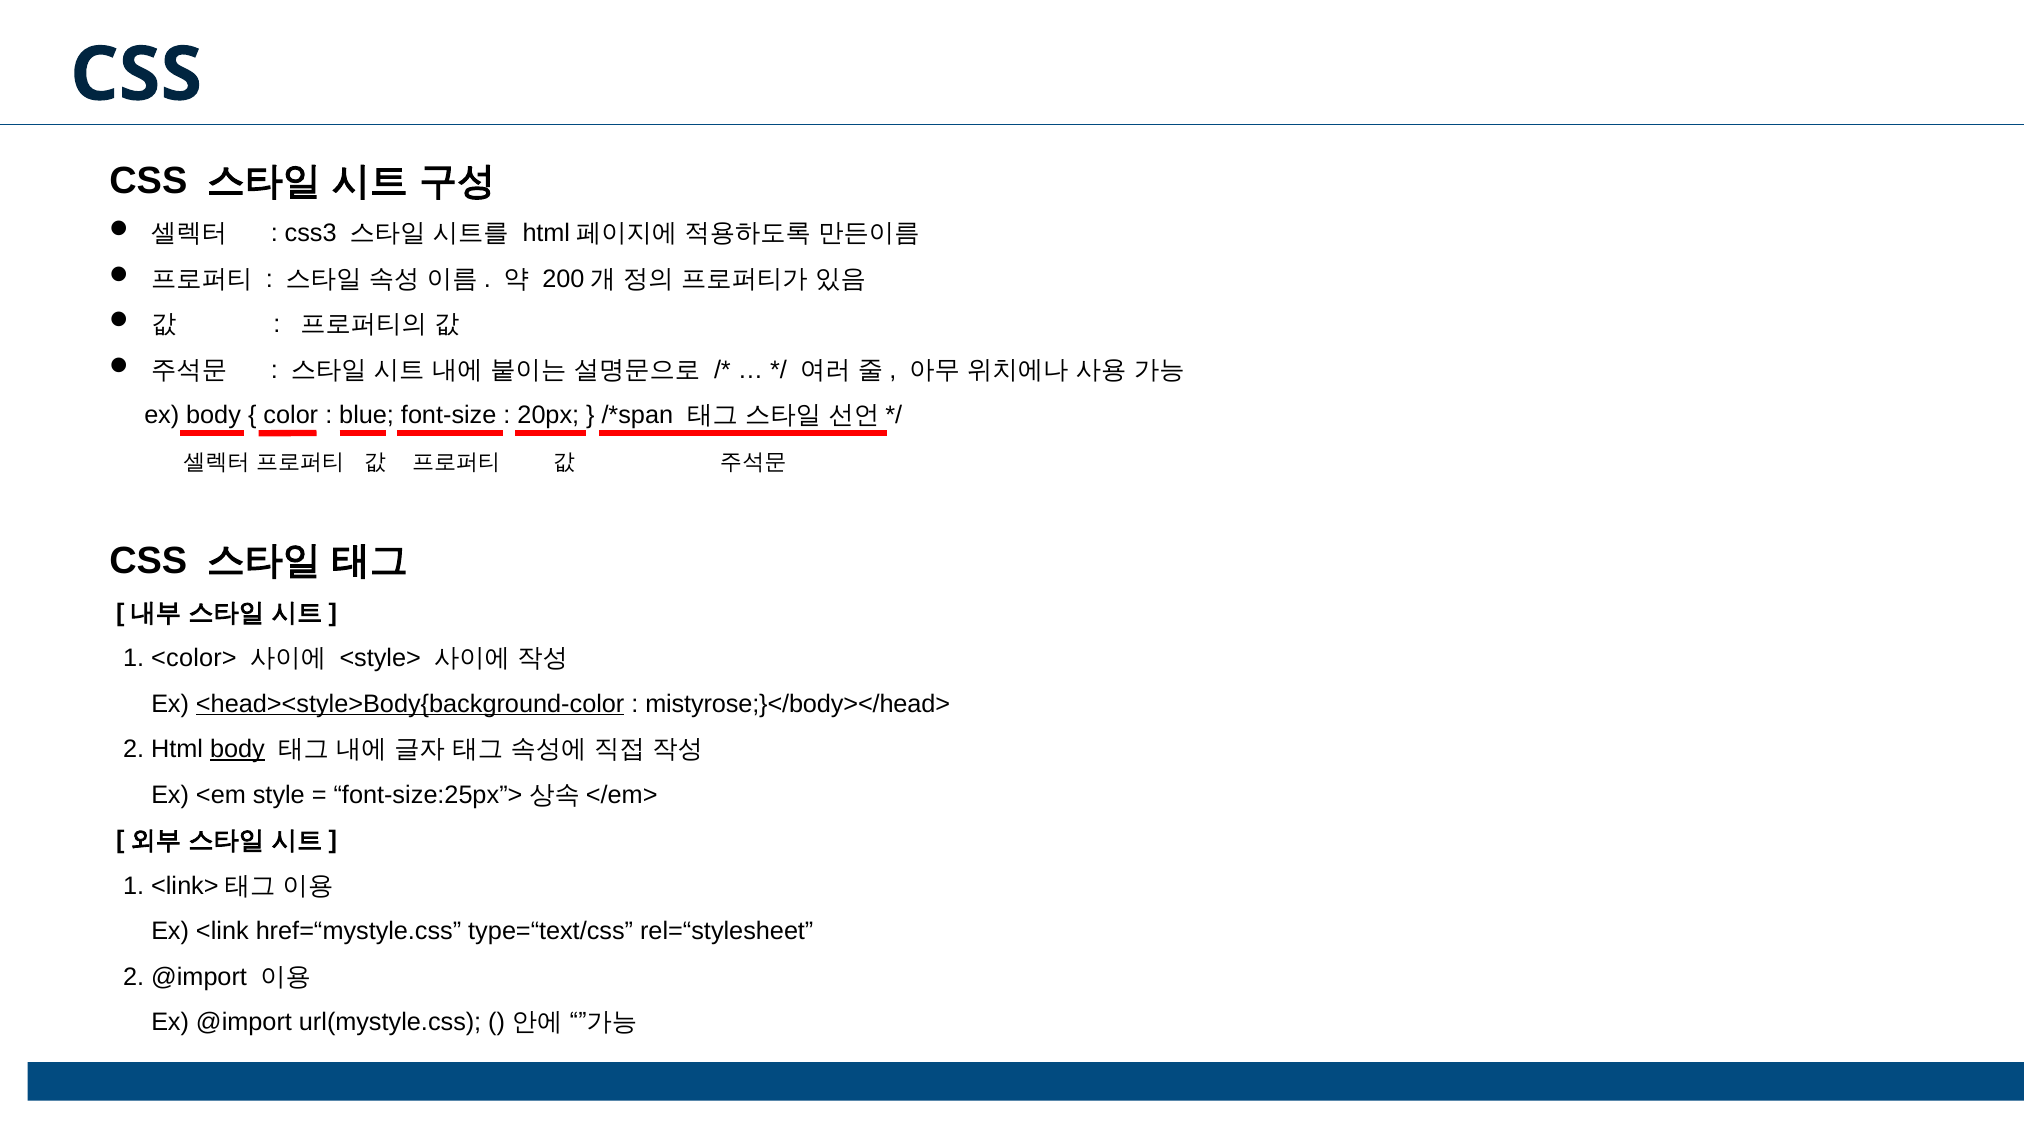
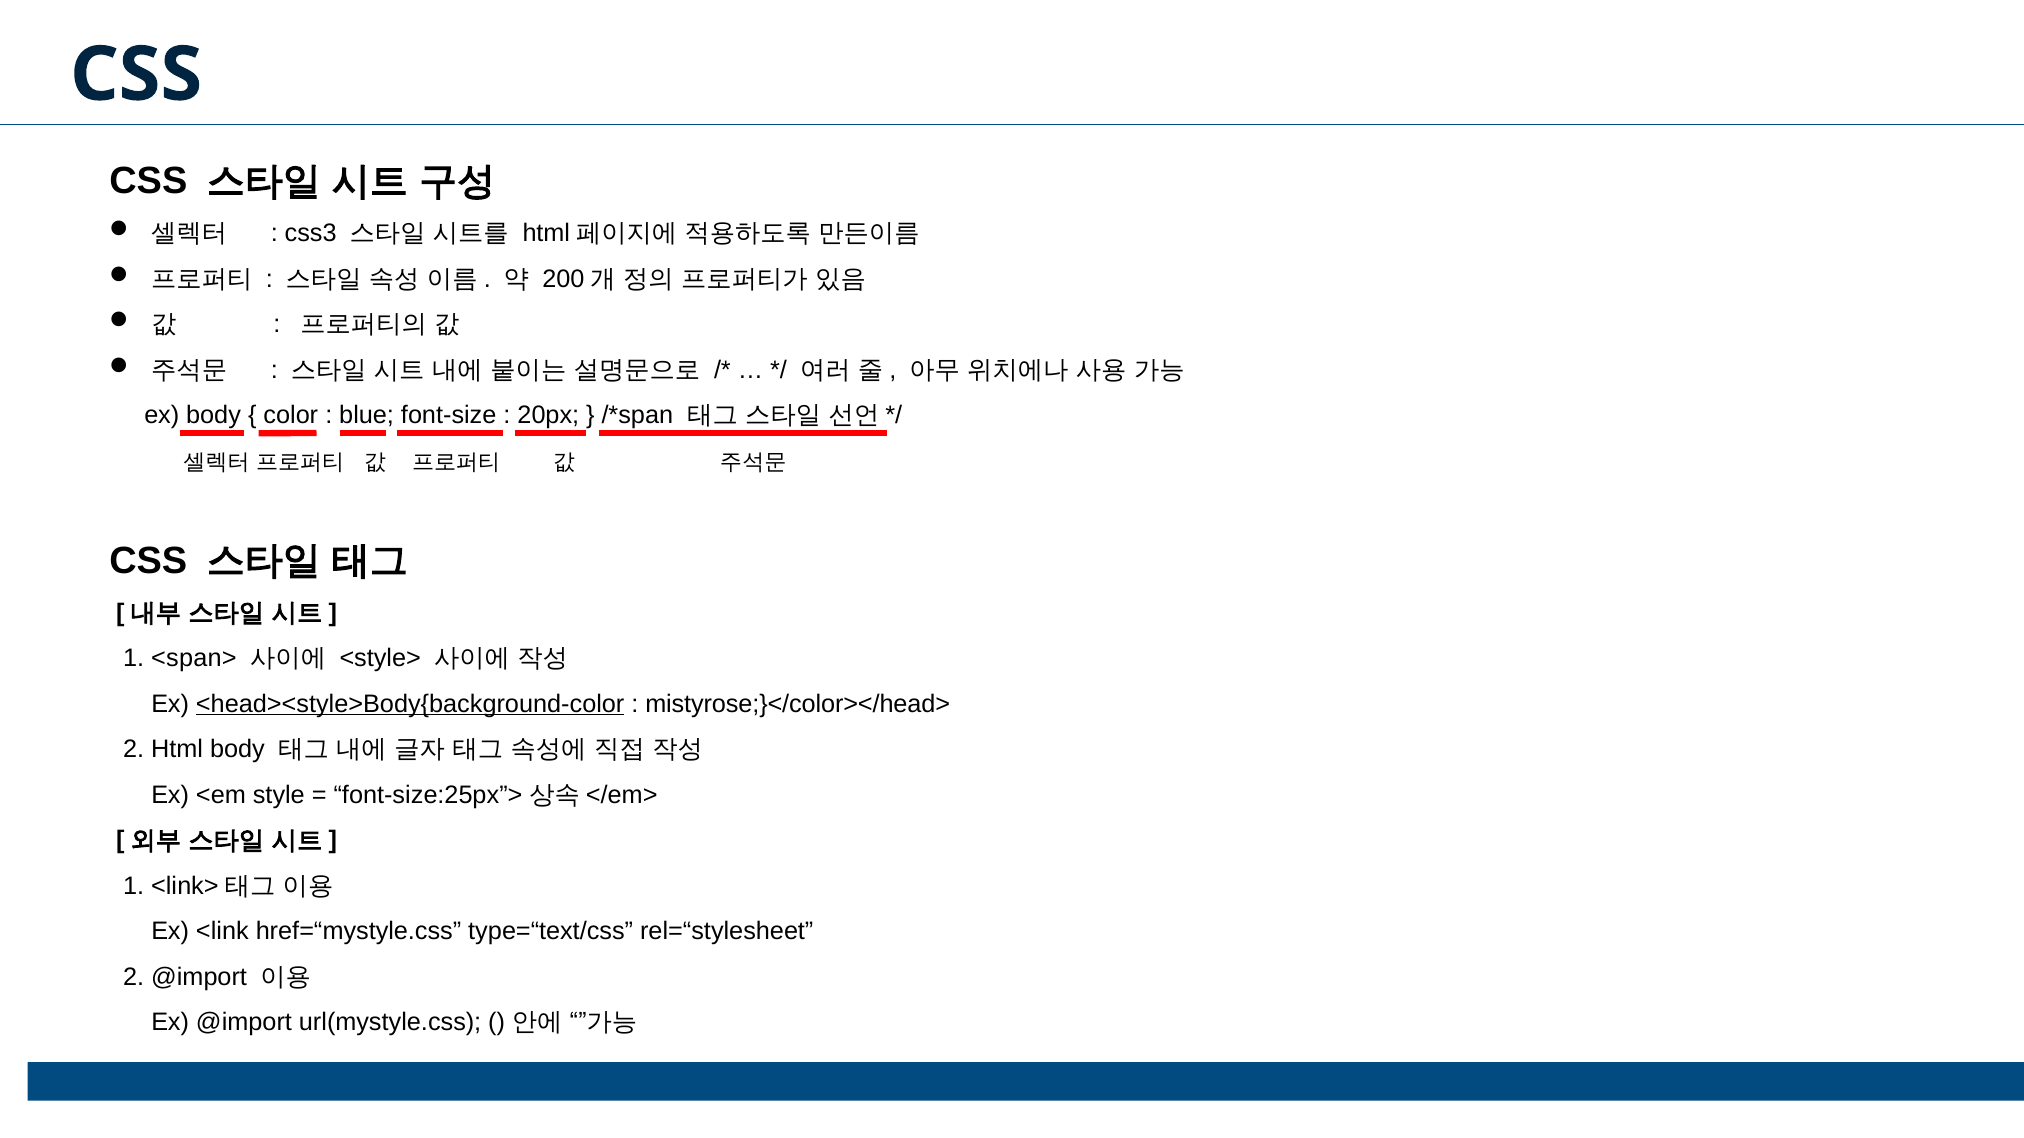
<color>: <color> -> <span> (194, 659)
mistyrose;}</body></head>: mistyrose;}</body></head> -> mistyrose;}</color></head> (798, 704)
body underline: present -> none (237, 750)
